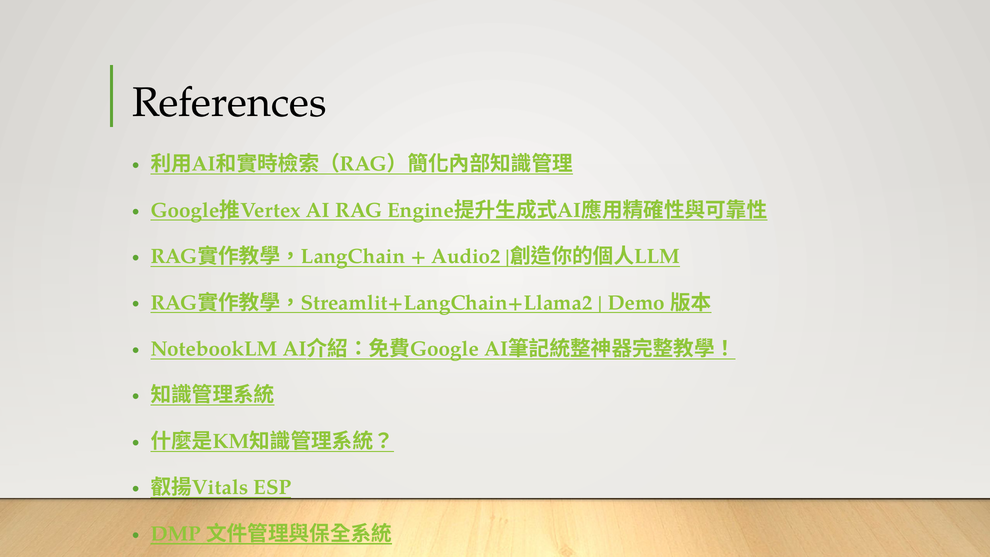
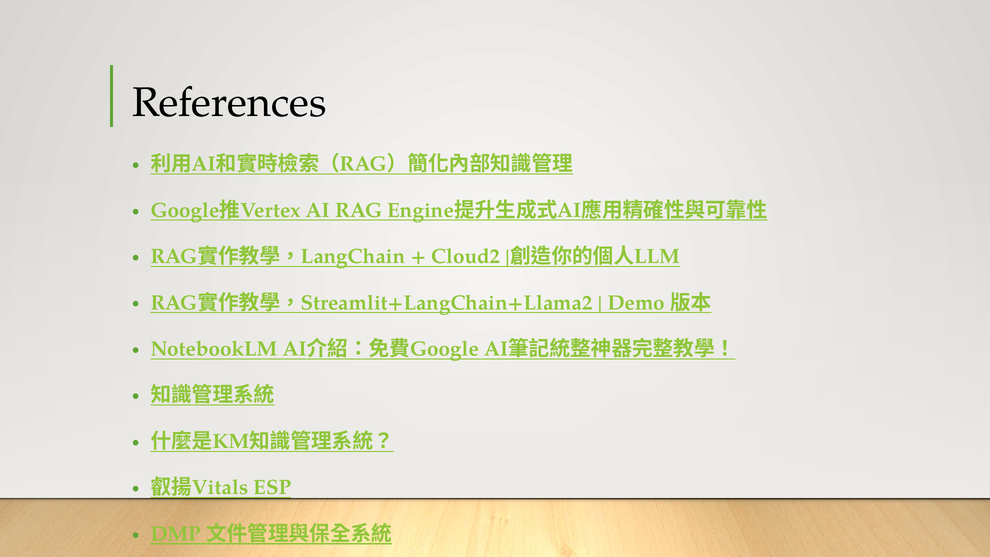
Audio2: Audio2 -> Cloud2 (466, 256)
